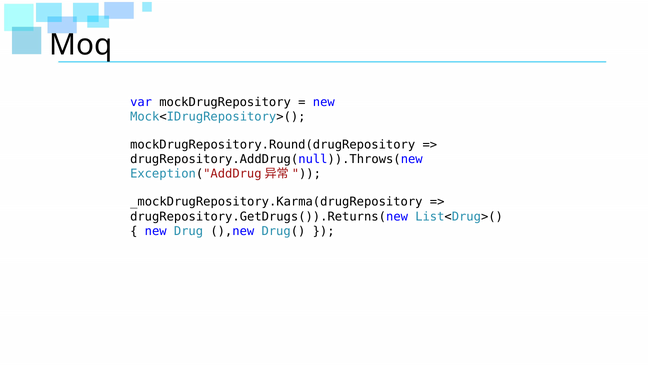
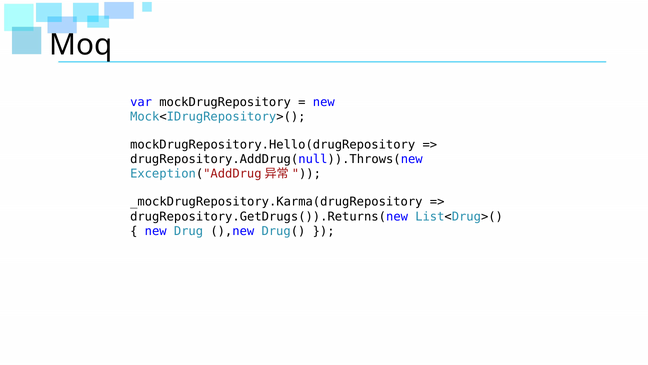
mockDrugRepository.Round(drugRepository: mockDrugRepository.Round(drugRepository -> mockDrugRepository.Hello(drugRepository (273, 144)
